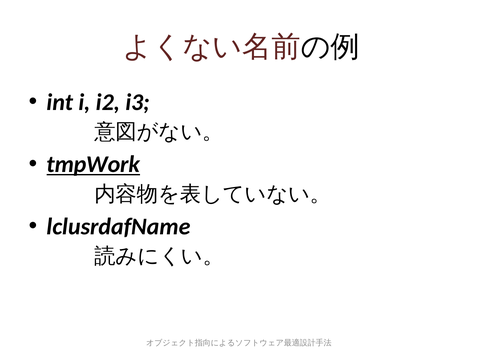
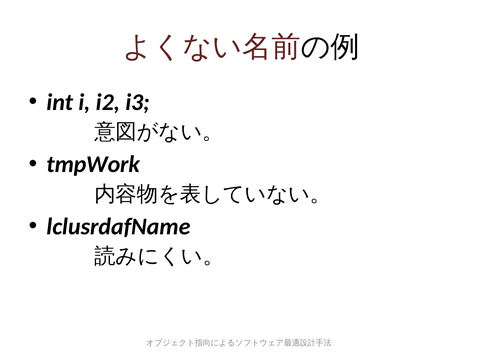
tmpWork underline: present -> none (93, 164)
